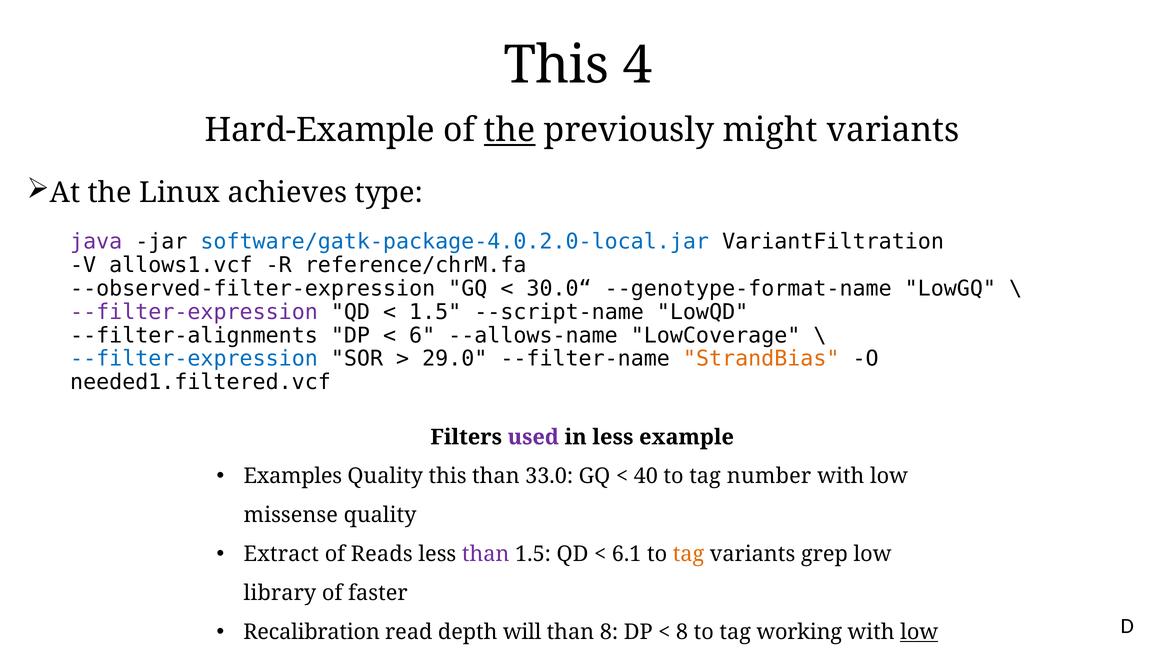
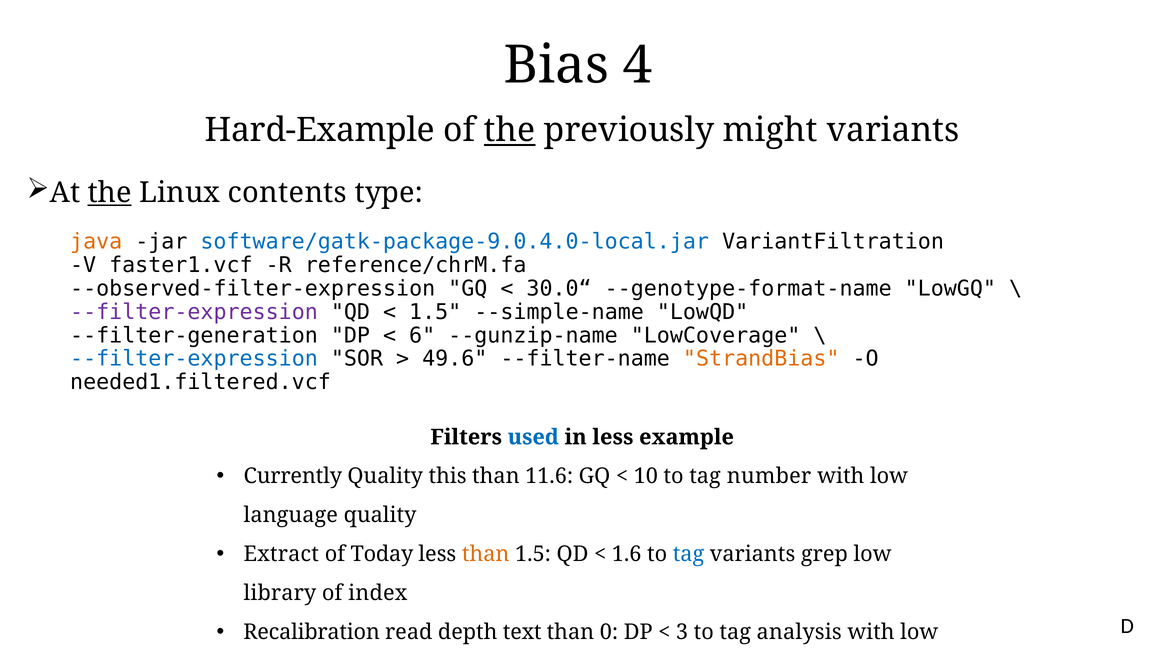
This: This -> Bias (556, 65)
the underline: none -> present (110, 193)
achieves: achieves -> contents (287, 193)
java colour: purple -> orange (96, 242)
software/gatk-package-4.0.2.0-local.jar: software/gatk-package-4.0.2.0-local.jar -> software/gatk-package-9.0.4.0-local.jar (455, 242)
allows1.vcf: allows1.vcf -> faster1.vcf (181, 265)
--script-name: --script-name -> --simple-name (559, 312)
--filter-alignments: --filter-alignments -> --filter-generation (194, 336)
--allows-name: --allows-name -> --gunzip-name (533, 336)
29.0: 29.0 -> 49.6 (455, 359)
used colour: purple -> blue (533, 437)
Examples: Examples -> Currently (293, 476)
33.0: 33.0 -> 11.6 (549, 476)
40: 40 -> 10 (646, 476)
missense: missense -> language (291, 515)
Reads: Reads -> Today (382, 554)
than colour: purple -> orange (486, 554)
6.1: 6.1 -> 1.6 (627, 554)
tag colour: orange -> blue (688, 554)
faster: faster -> index (378, 593)
will: will -> text (522, 632)
than 8: 8 -> 0 (609, 632)
8: 8 -> 3 (682, 632)
working: working -> analysis (799, 632)
low underline: present -> none (919, 632)
